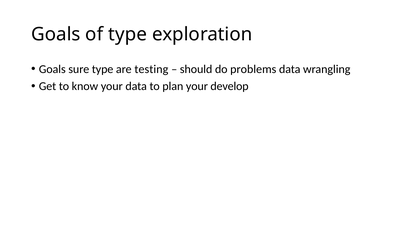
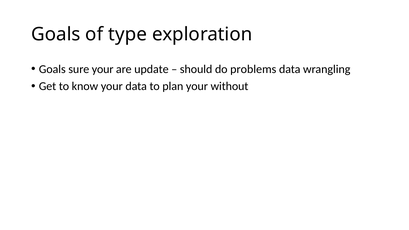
sure type: type -> your (103, 69)
testing: testing -> update (151, 69)
develop: develop -> without (229, 86)
